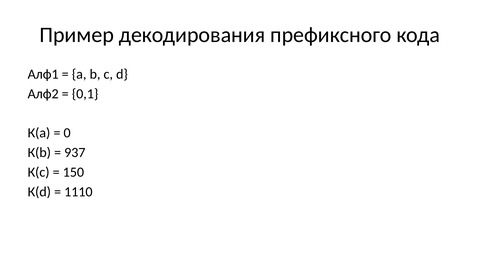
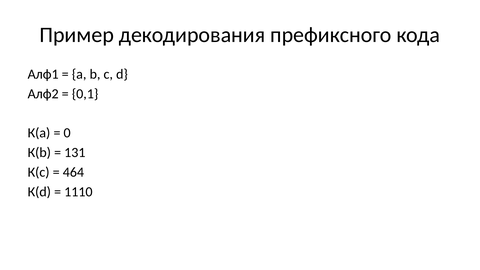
937: 937 -> 131 (75, 153)
150: 150 -> 464 (73, 172)
